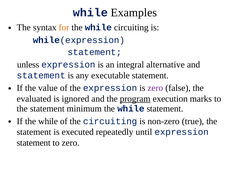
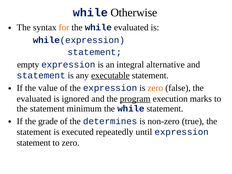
Examples: Examples -> Otherwise (134, 13)
while circuiting: circuiting -> evaluated (131, 27)
unless: unless -> empty (28, 65)
executable underline: none -> present (110, 75)
zero colour: purple -> orange (155, 88)
If the while: while -> grade (48, 121)
the circuiting: circuiting -> determines (110, 121)
